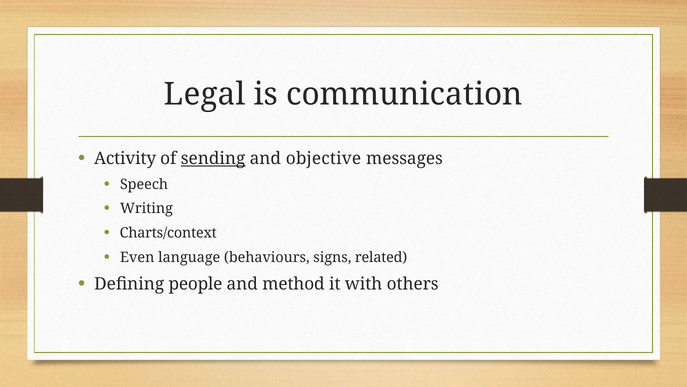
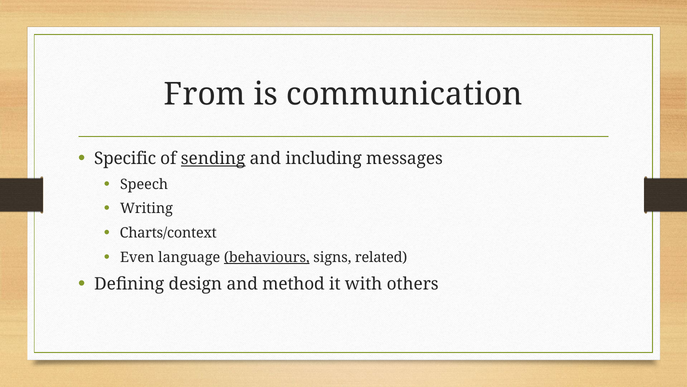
Legal: Legal -> From (205, 94)
Activity: Activity -> Specific (125, 158)
objective: objective -> including (324, 158)
behaviours underline: none -> present (267, 257)
people: people -> design (195, 284)
